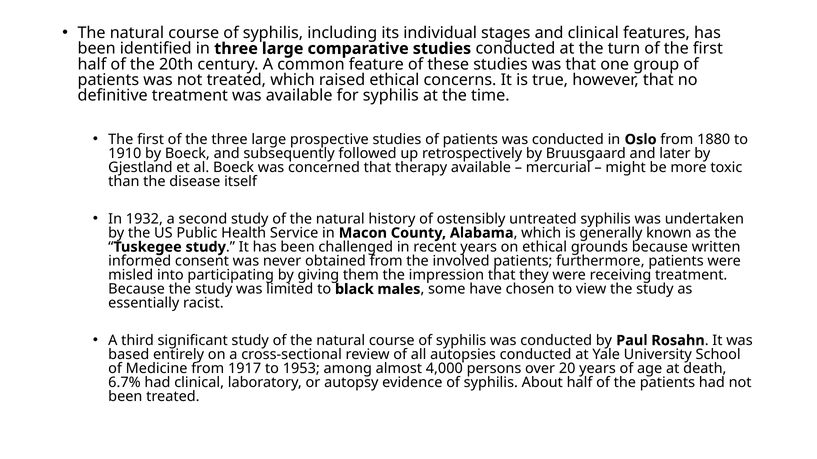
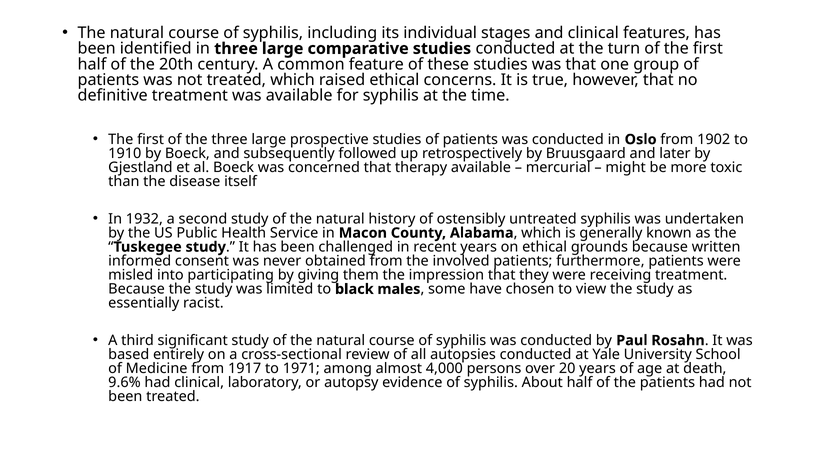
1880: 1880 -> 1902 (714, 140)
1953: 1953 -> 1971 (301, 369)
6.7%: 6.7% -> 9.6% (124, 383)
